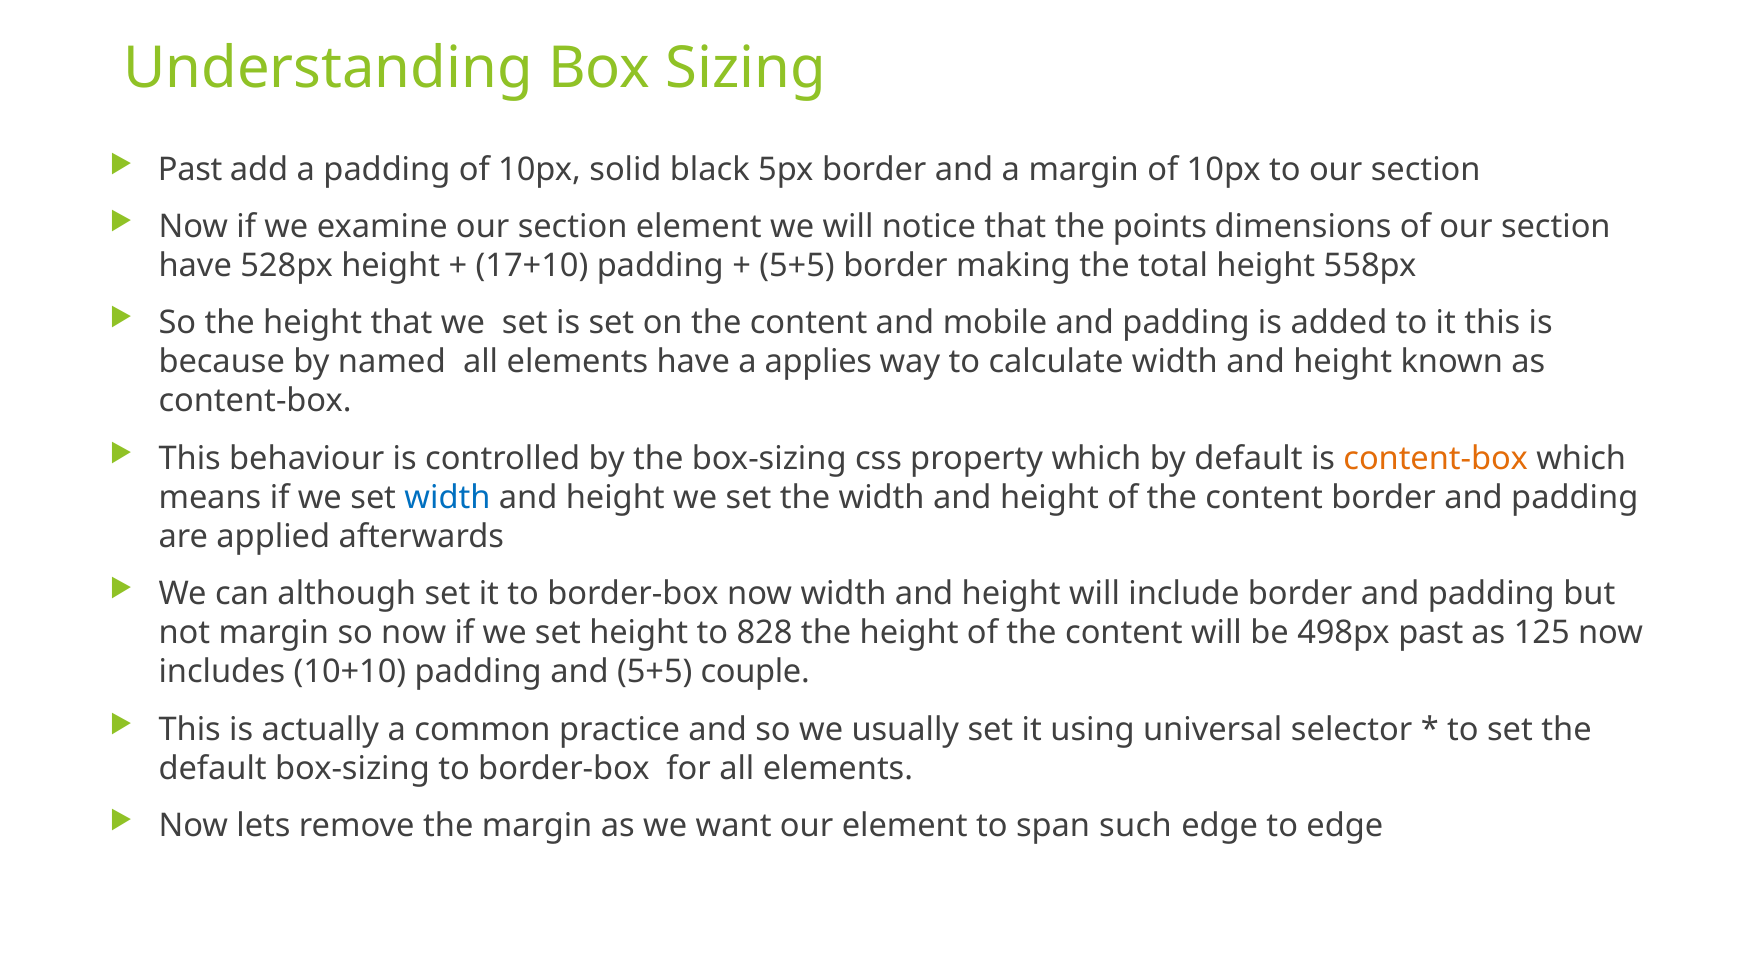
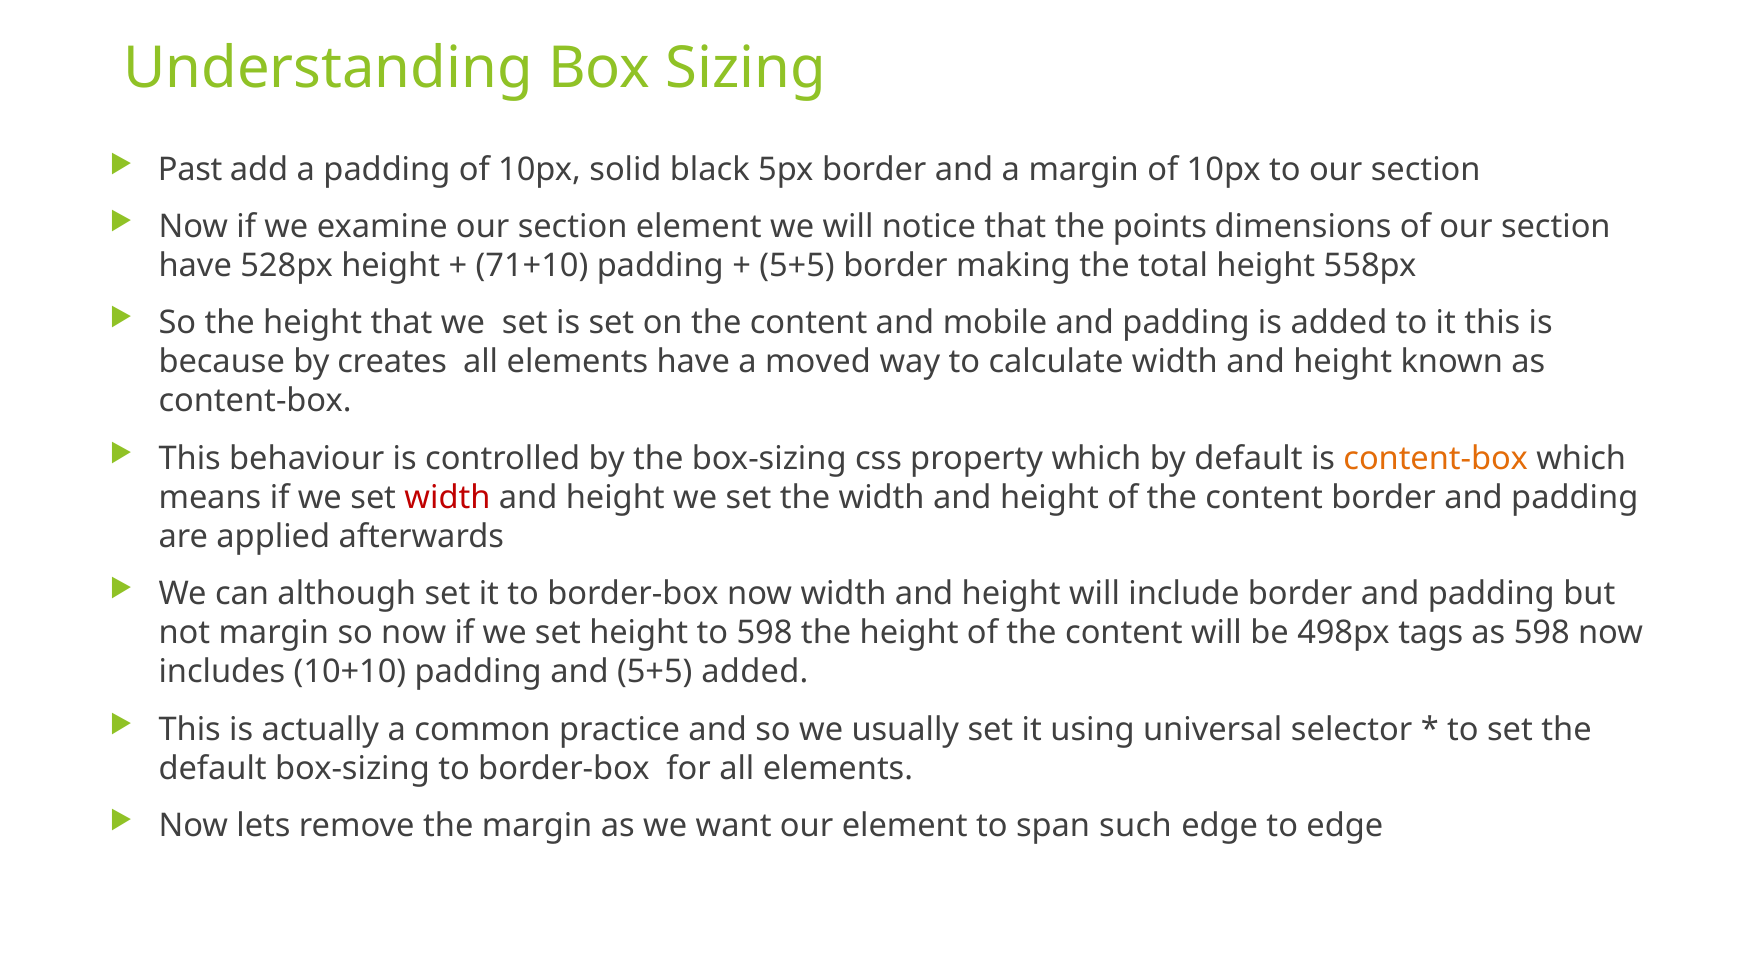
17+10: 17+10 -> 71+10 (532, 266)
named: named -> creates (392, 362)
applies: applies -> moved (818, 362)
width colour: blue -> red (447, 498)
to 828: 828 -> 598 (765, 633)
498px past: past -> tags (1431, 633)
as 125: 125 -> 598 (1542, 633)
5+5 couple: couple -> added (755, 672)
